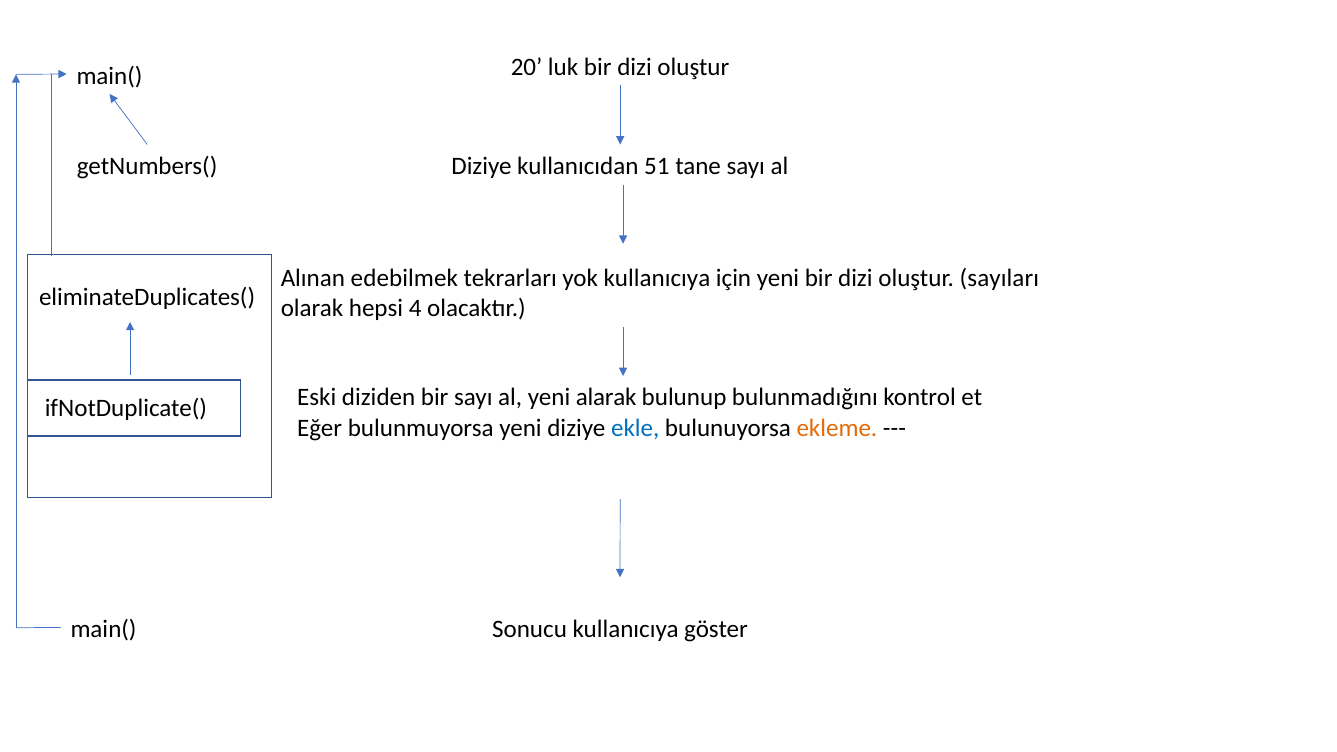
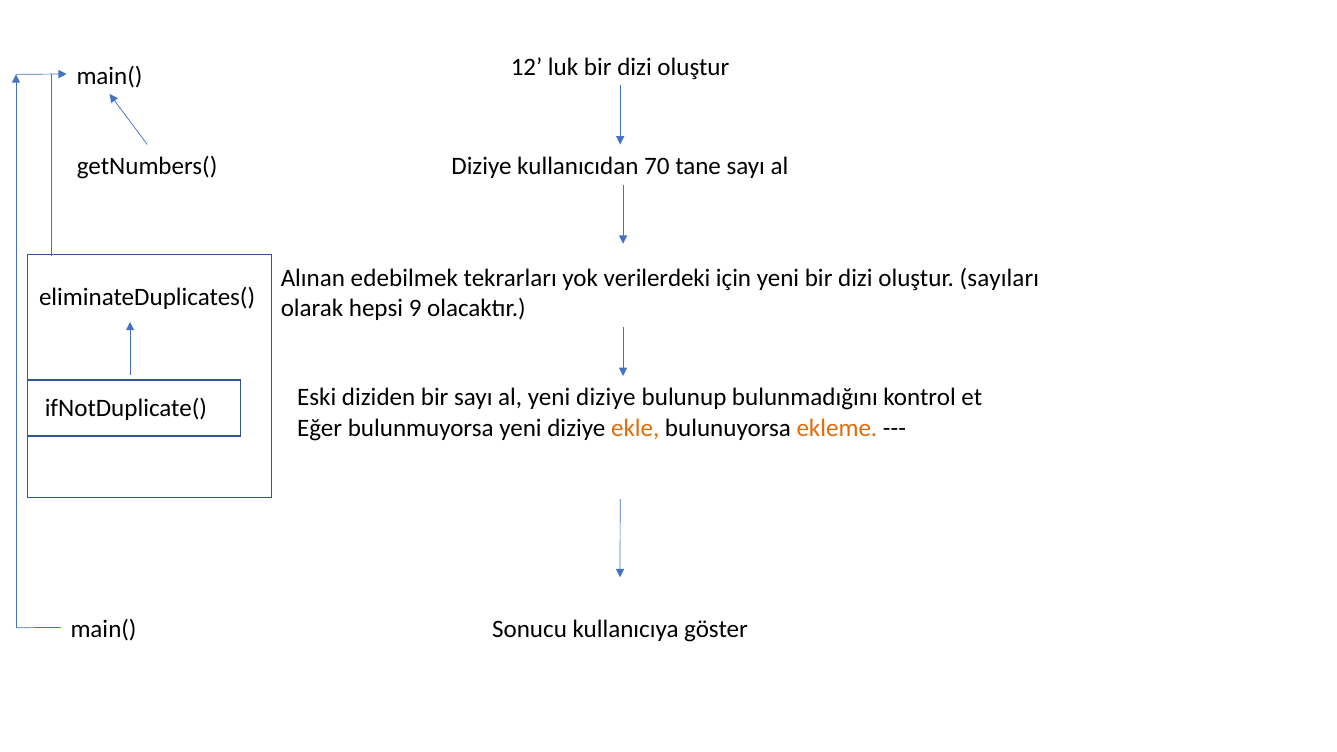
20: 20 -> 12 (527, 67)
51: 51 -> 70 (657, 166)
yok kullanıcıya: kullanıcıya -> verilerdeki (657, 278)
4: 4 -> 9 (415, 308)
al yeni alarak: alarak -> diziye (606, 398)
ekle colour: blue -> orange (635, 428)
